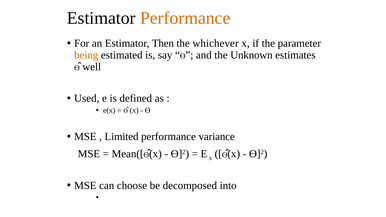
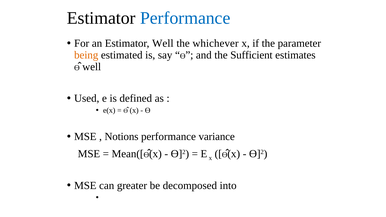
Performance colour: orange -> blue (185, 18)
Estimator Then: Then -> Well (163, 43)
Unknown: Unknown -> Sufficient (251, 55)
Limited: Limited -> Notions (122, 137)
choose: choose -> greater (132, 186)
